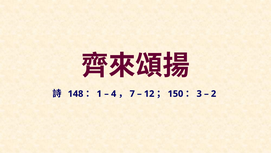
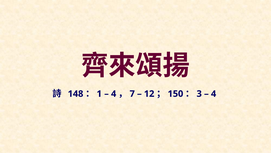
2: 2 -> 4 (214, 93)
